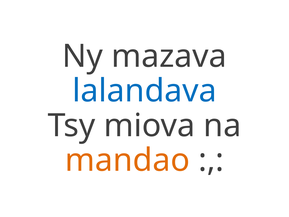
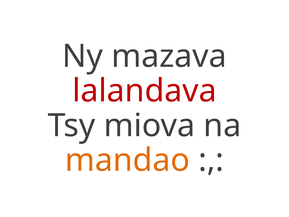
lalandava colour: blue -> red (144, 91)
